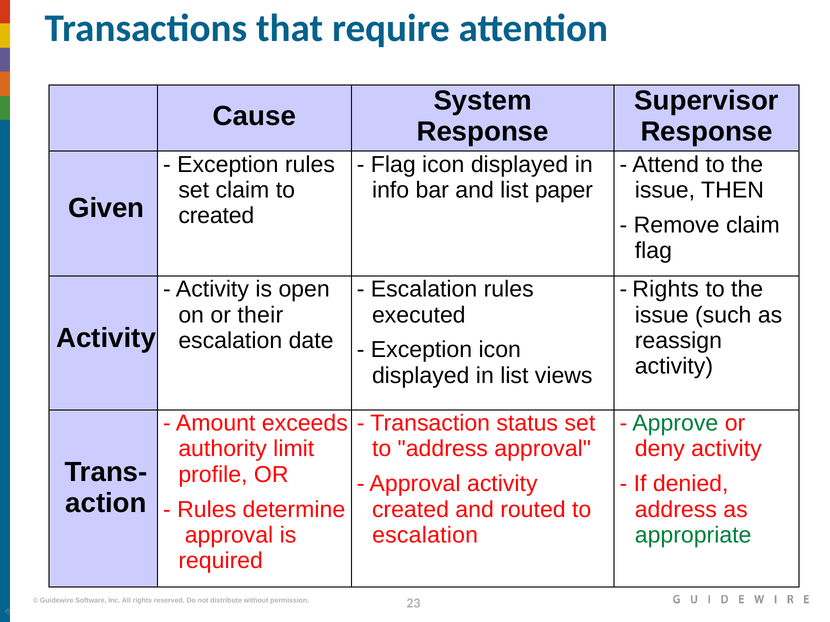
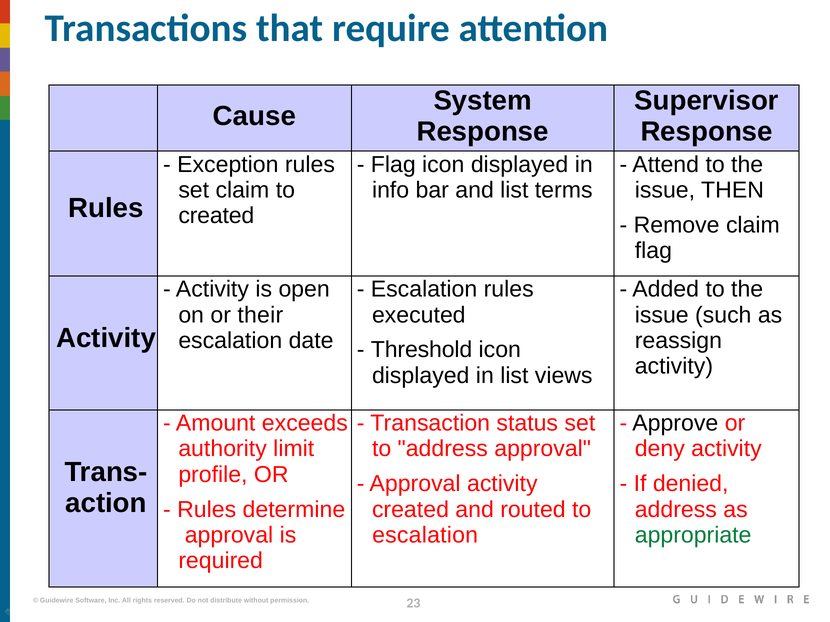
paper: paper -> terms (564, 190)
Given: Given -> Rules (106, 209)
Rights: Rights -> Added (666, 289)
Exception: Exception -> Threshold (422, 350)
Approve colour: green -> black (675, 423)
